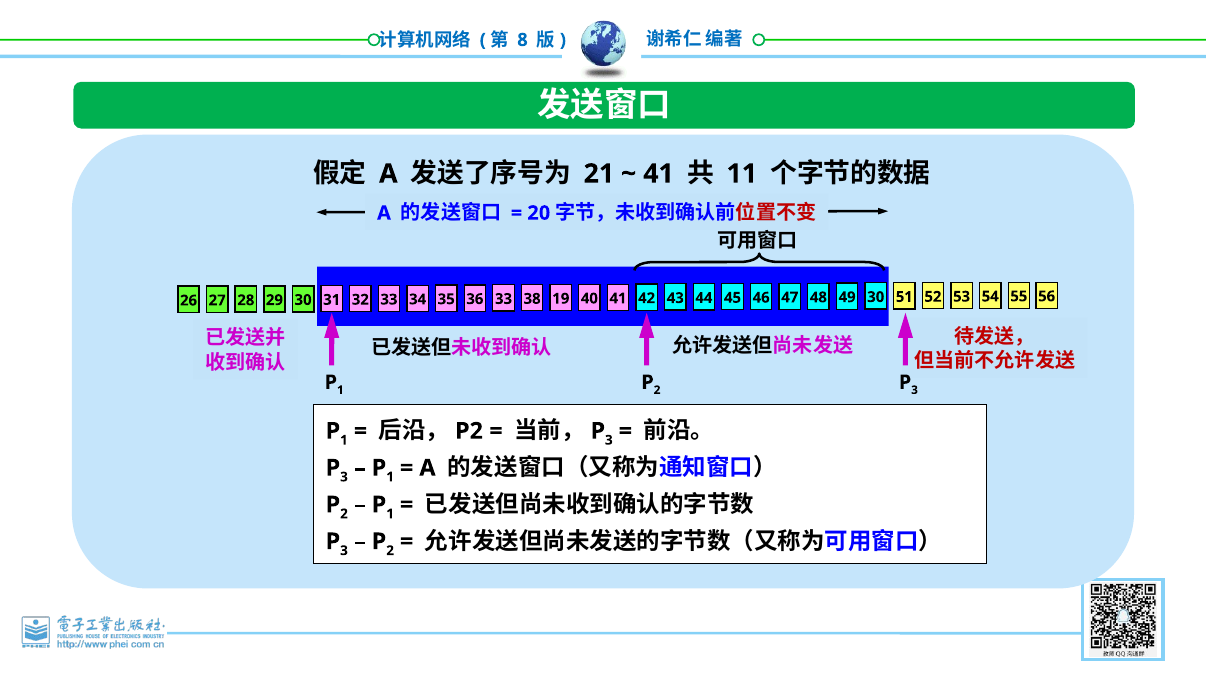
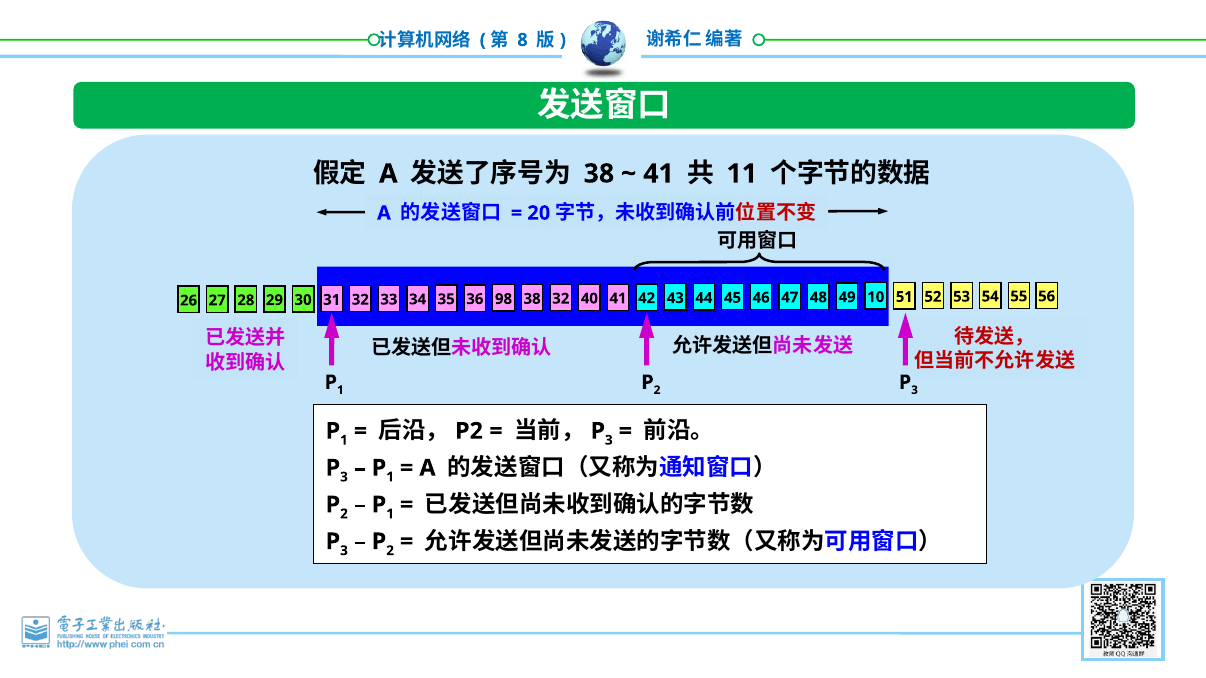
21: 21 -> 38 (599, 174)
36 33: 33 -> 98 (504, 299)
38 19: 19 -> 32 (561, 299)
49 30: 30 -> 10 (876, 297)
